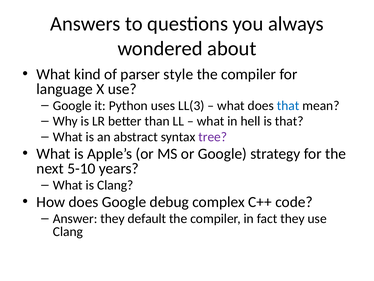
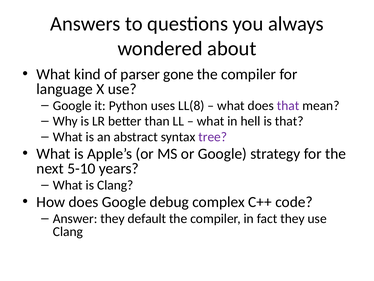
style: style -> gone (179, 74)
LL(3: LL(3 -> LL(8 (191, 105)
that colour: blue -> purple (288, 105)
